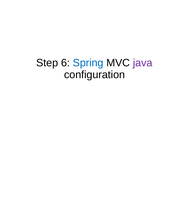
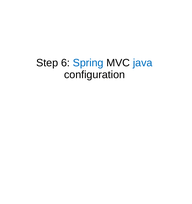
java colour: purple -> blue (143, 63)
